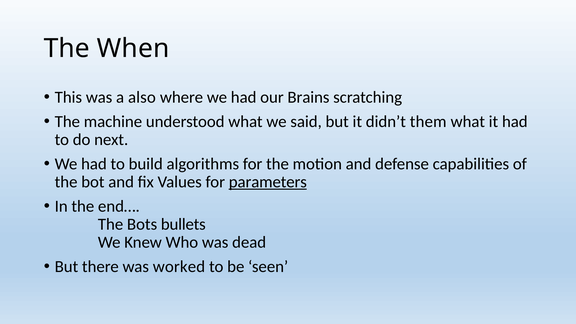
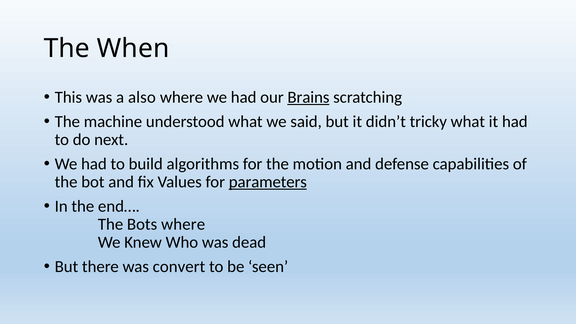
Brains underline: none -> present (308, 97)
them: them -> tricky (428, 122)
Bots bullets: bullets -> where (183, 224)
worked: worked -> convert (179, 267)
